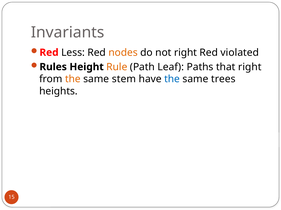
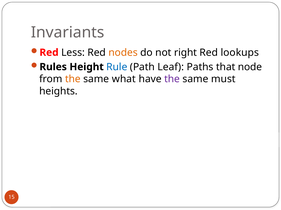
violated: violated -> lookups (240, 53)
Rule colour: orange -> blue (117, 67)
that right: right -> node (250, 67)
stem: stem -> what (124, 79)
the colour: blue -> purple (172, 79)
trees: trees -> must (223, 79)
